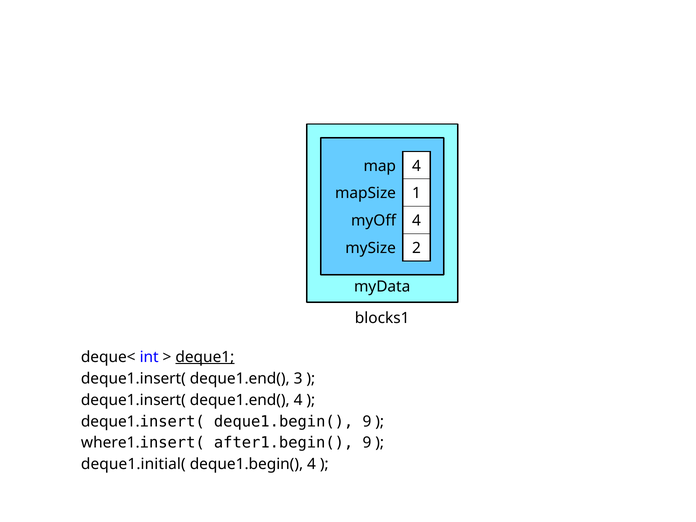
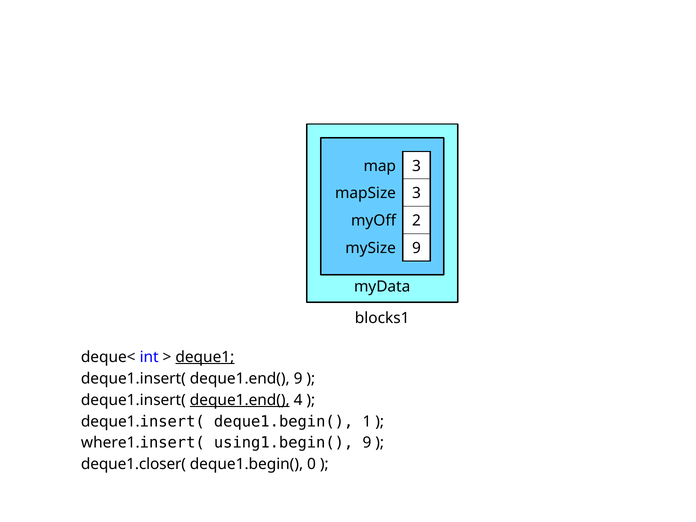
map 4: 4 -> 3 (417, 166)
mapSize 1: 1 -> 3 (417, 193)
myOff 4: 4 -> 2 (417, 221)
mySize 2: 2 -> 9 (417, 248)
deque1.end( 3: 3 -> 9 (298, 378)
deque1.end( underline: none -> present (240, 400)
deque1.begin( 9: 9 -> 1 (367, 421)
after1.begin(: after1.begin( -> using1.begin( (284, 443)
deque1.initial(: deque1.initial( -> deque1.closer( (133, 464)
deque1.begin( 4: 4 -> 0 (312, 464)
